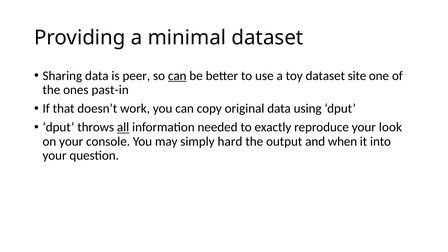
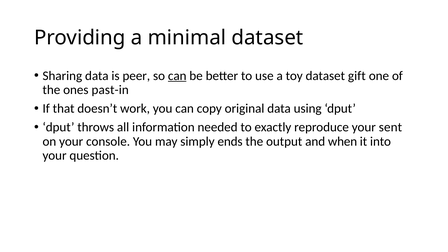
site: site -> gift (357, 76)
all underline: present -> none (123, 127)
look: look -> sent (390, 127)
hard: hard -> ends (230, 141)
